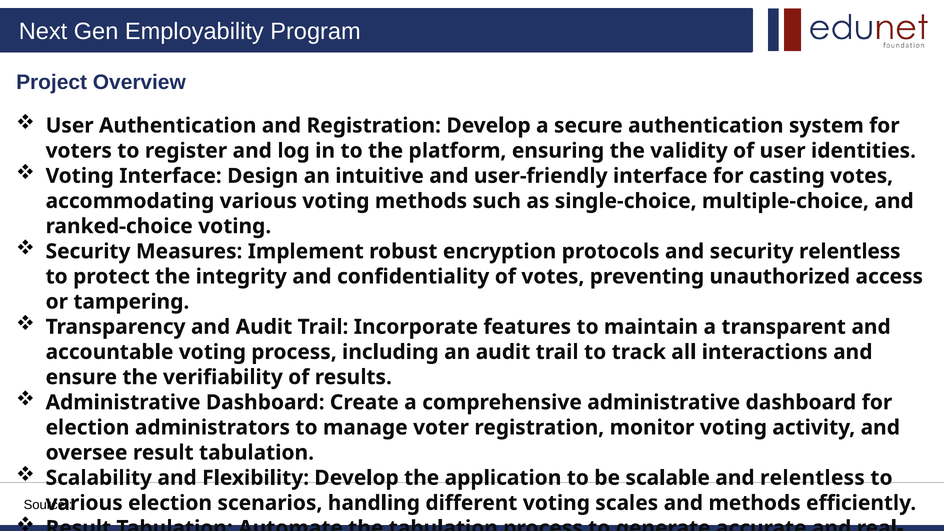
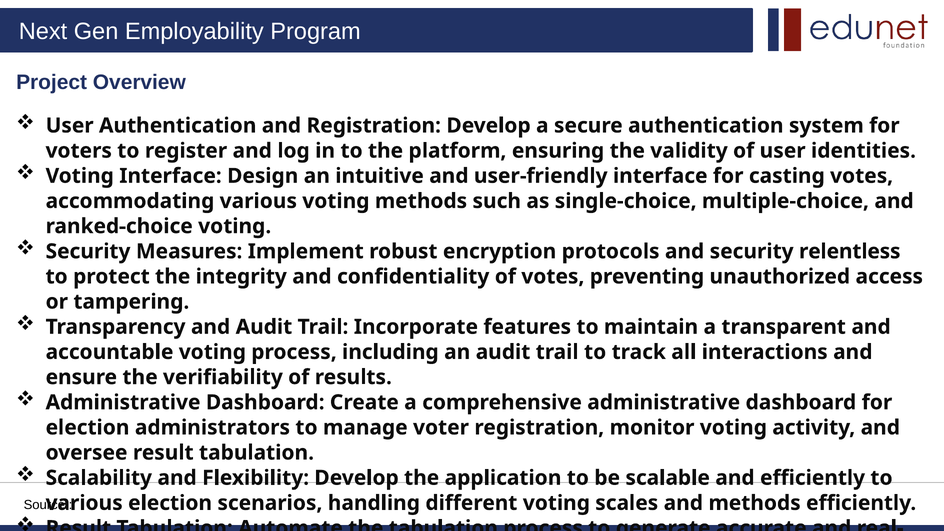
and relentless: relentless -> efficiently (813, 478)
